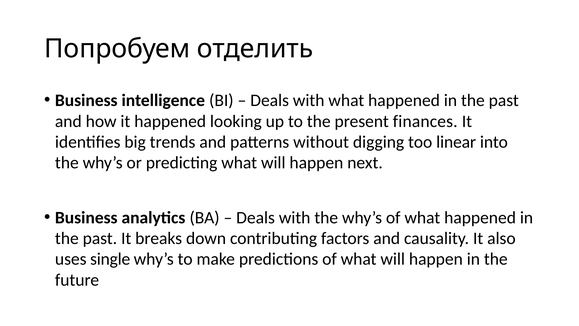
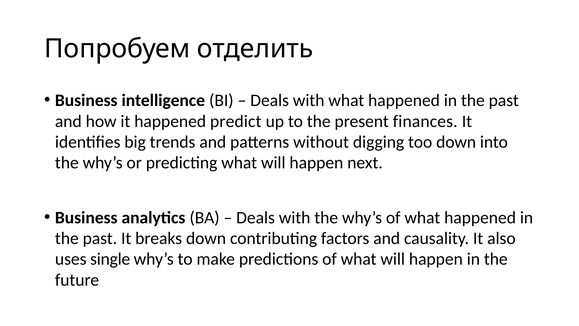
looking: looking -> predict (236, 121)
too linear: linear -> down (456, 142)
